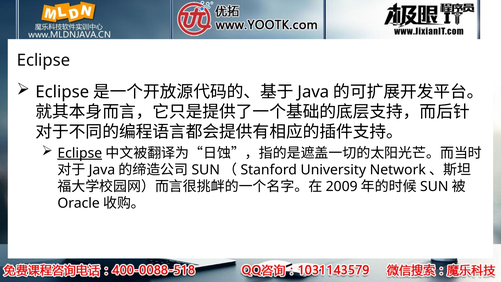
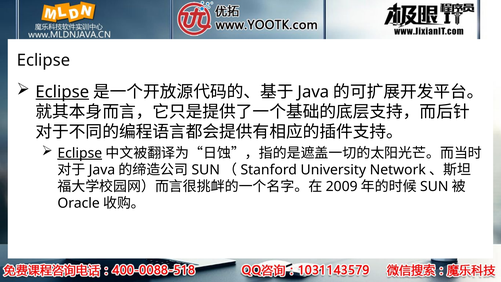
Eclipse underline: none -> present (62, 92)
